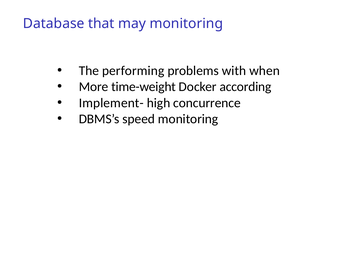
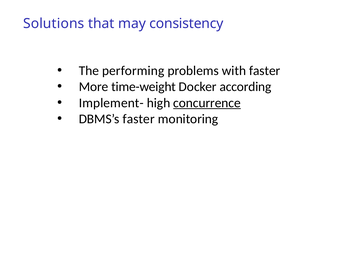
Database: Database -> Solutions (54, 23)
may monitoring: monitoring -> consistency (186, 23)
with when: when -> faster (265, 71)
concurrence underline: none -> present (207, 103)
DBMS’s speed: speed -> faster (139, 119)
